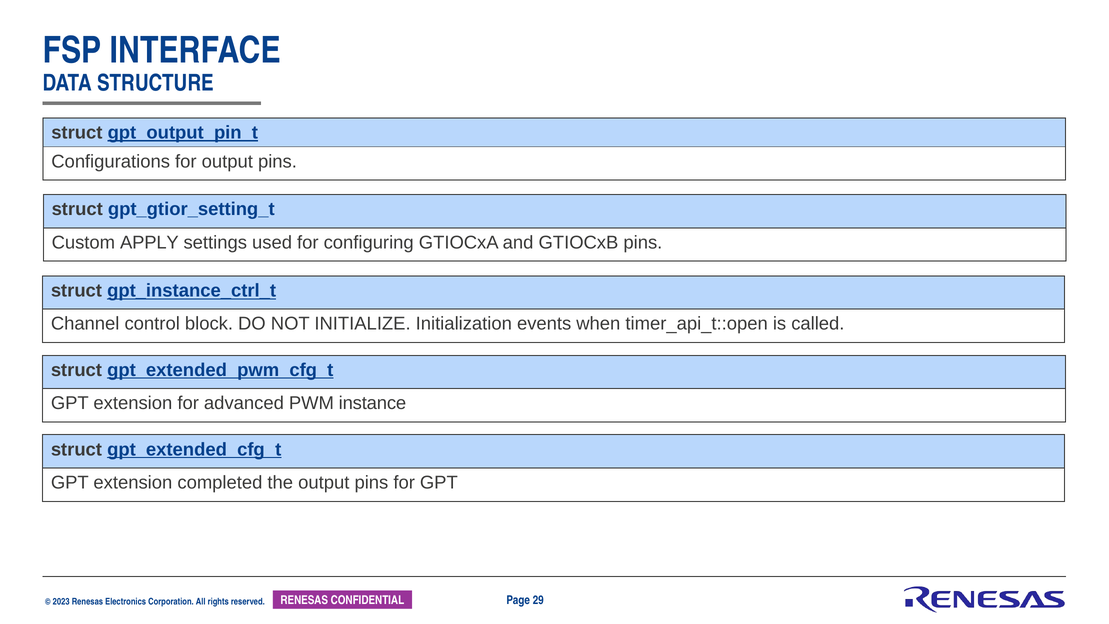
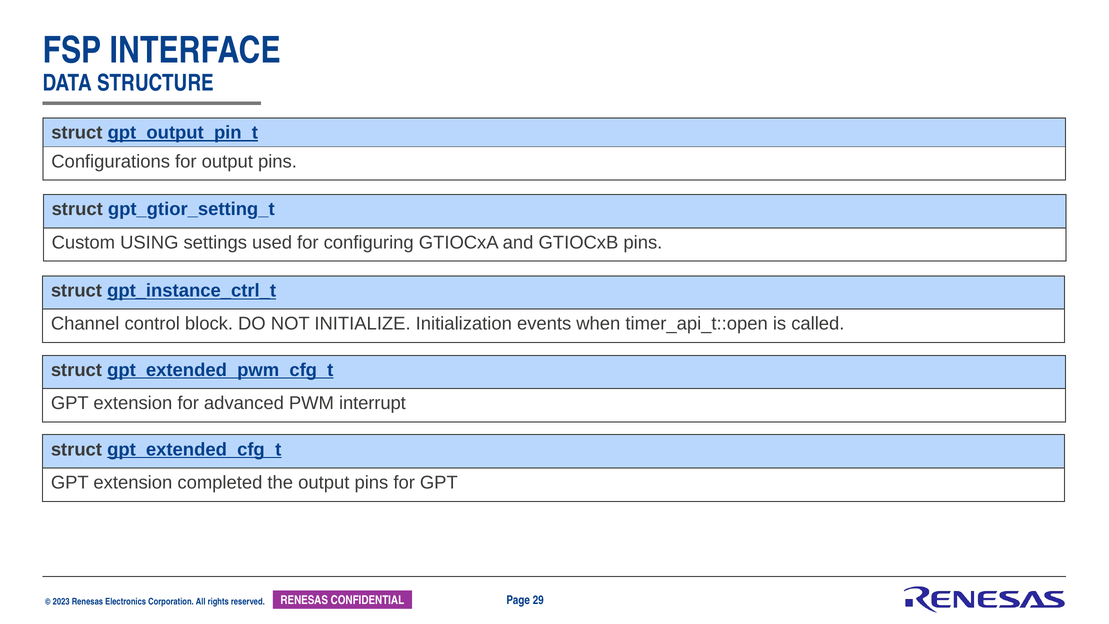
APPLY: APPLY -> USING (149, 242)
instance: instance -> interrupt (372, 403)
